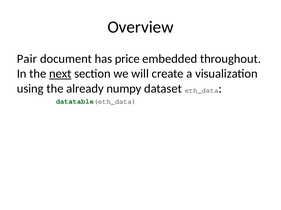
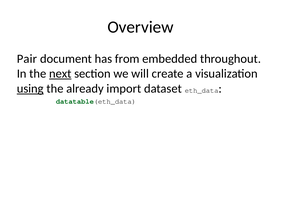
price: price -> from (127, 59)
using underline: none -> present (30, 89)
numpy: numpy -> import (124, 89)
